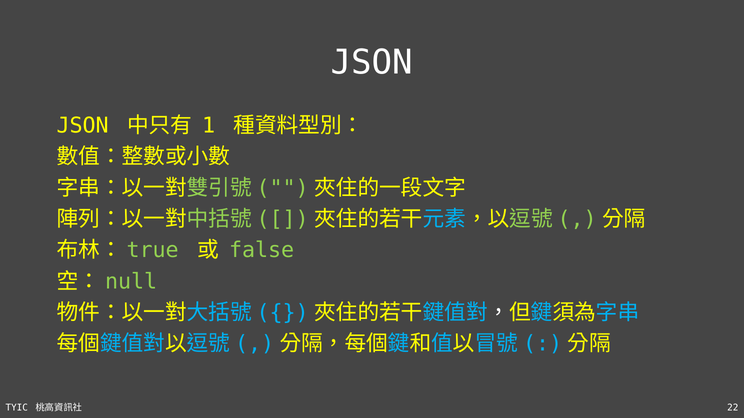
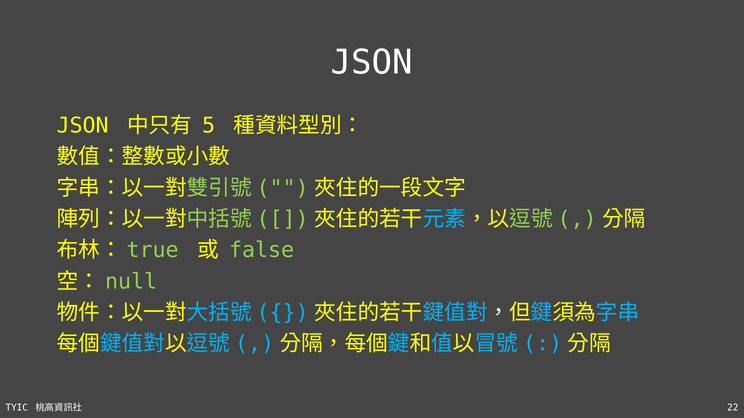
1: 1 -> 5 (209, 126)
